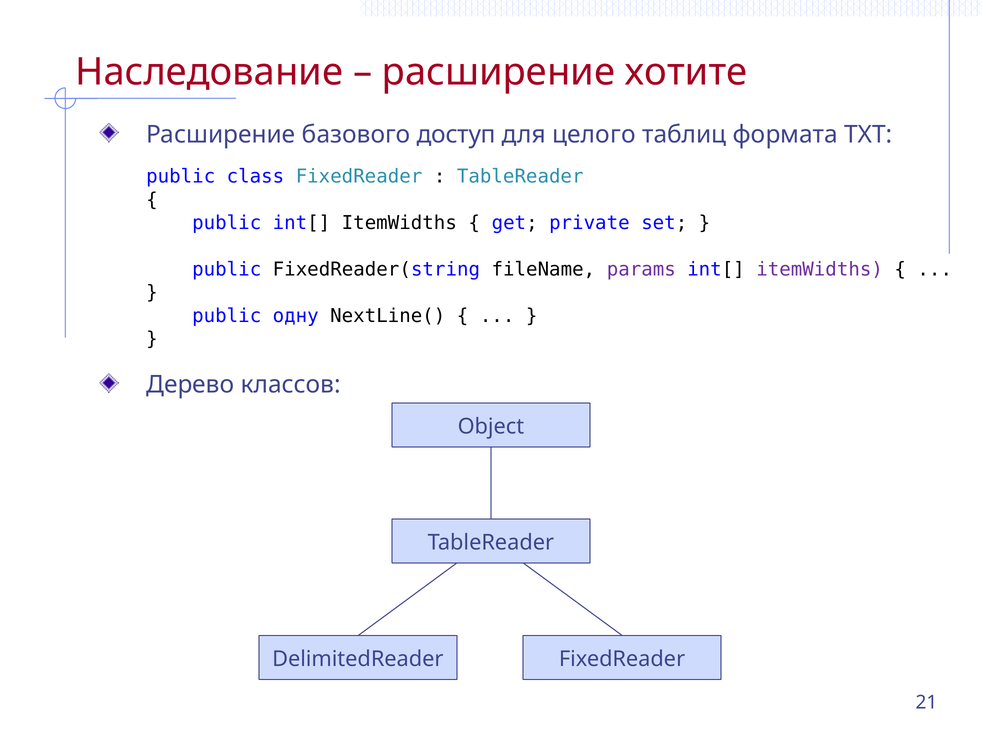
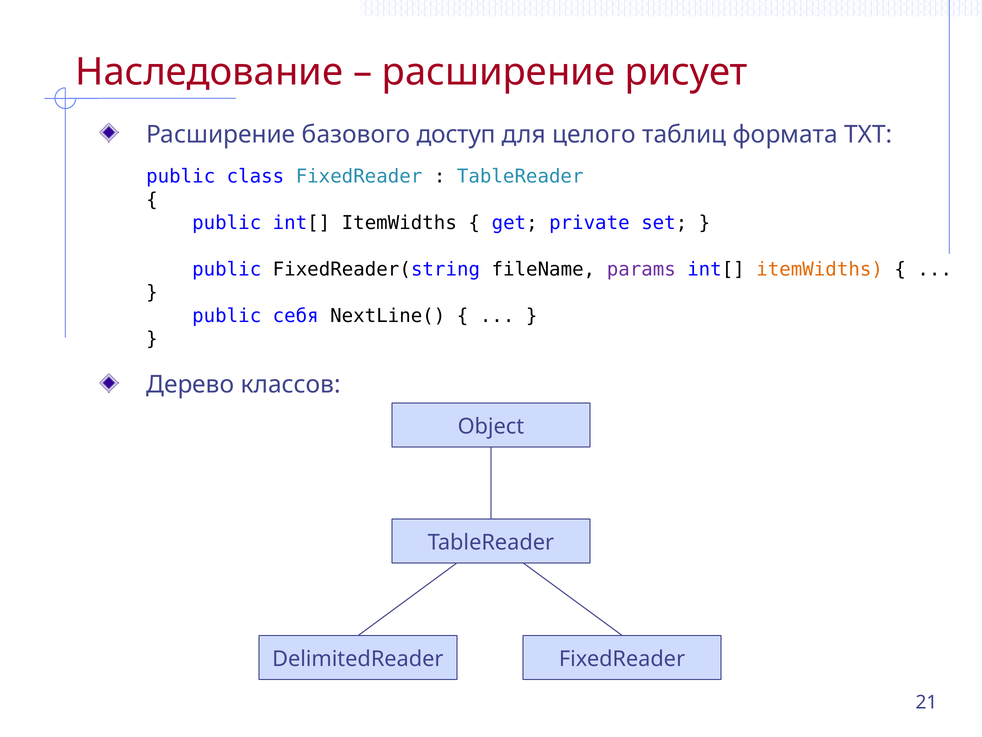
хотите: хотите -> рисует (686, 72)
itemWidths colour: purple -> orange (820, 270)
одну: одну -> себя (296, 316)
